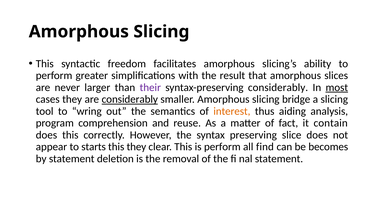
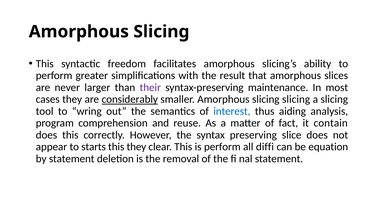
syntax-preserving considerably: considerably -> maintenance (278, 87)
most underline: present -> none (337, 87)
slicing bridge: bridge -> slicing (296, 99)
interest colour: orange -> blue (232, 111)
find: find -> diffi (265, 147)
becomes: becomes -> equation (328, 147)
